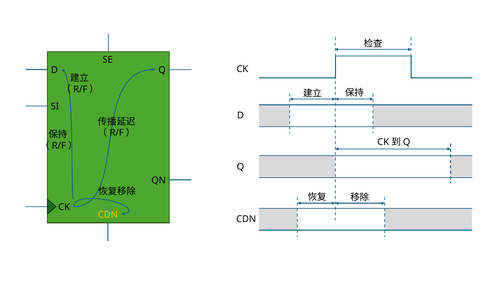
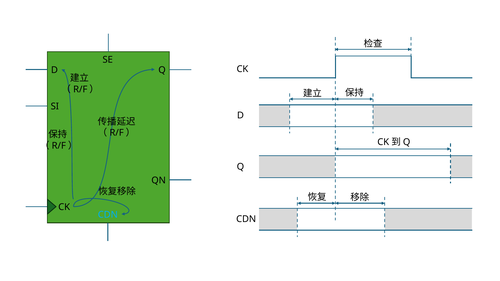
CDN colour: yellow -> light blue (108, 215)
